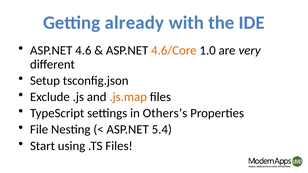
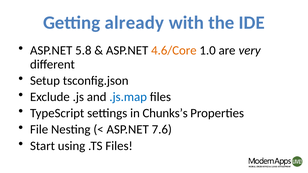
4.6: 4.6 -> 5.8 (83, 51)
.js.map colour: orange -> blue (128, 97)
Others’s: Others’s -> Chunks’s (165, 113)
5.4: 5.4 -> 7.6 (162, 130)
